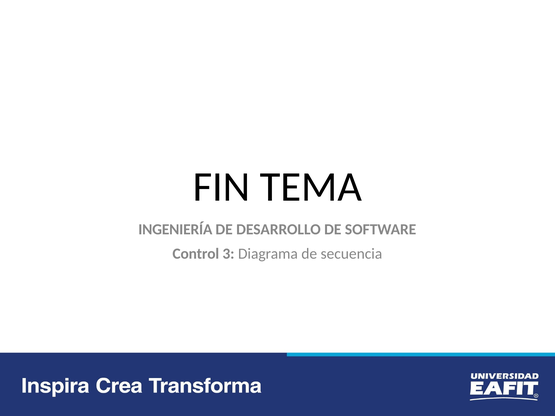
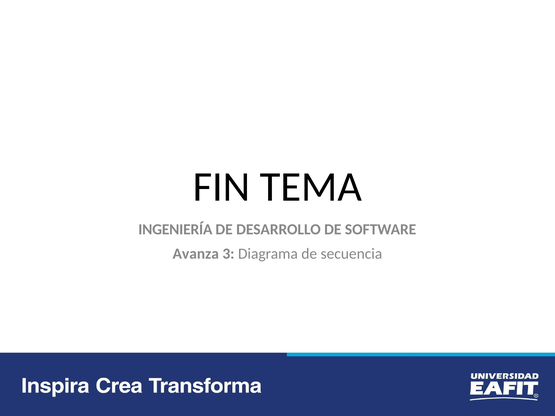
Control: Control -> Avanza (196, 254)
